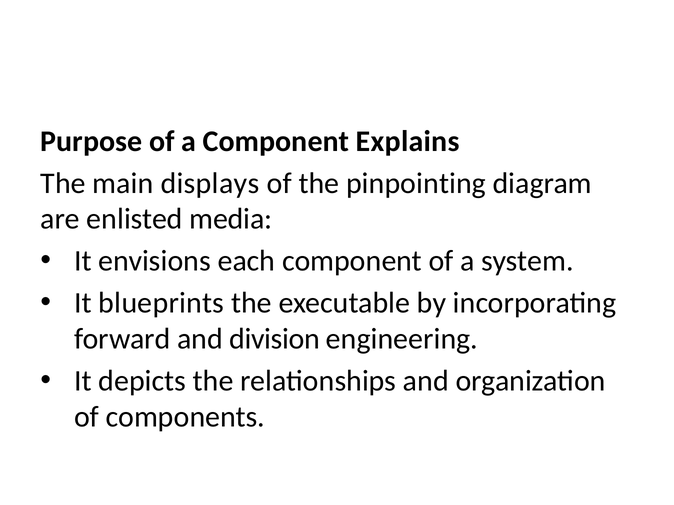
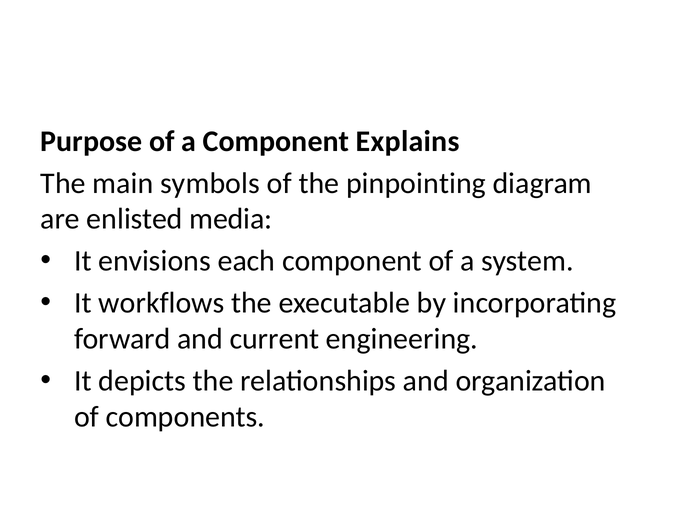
displays: displays -> symbols (210, 183)
blueprints: blueprints -> workflows (161, 303)
division: division -> current (274, 339)
